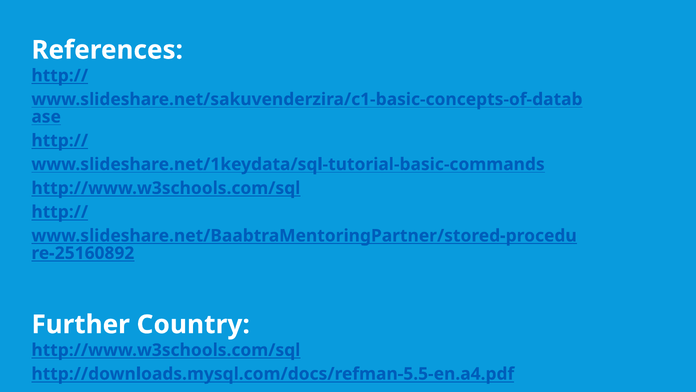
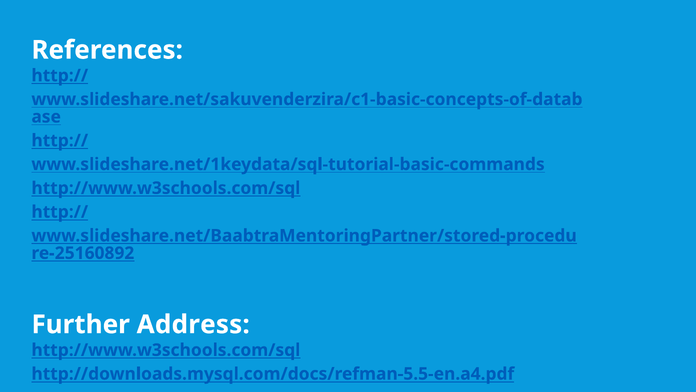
Country: Country -> Address (193, 324)
